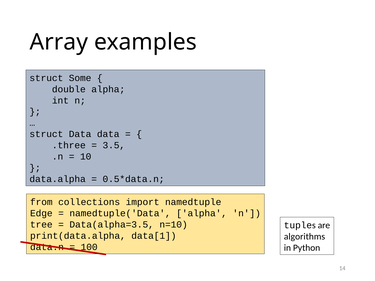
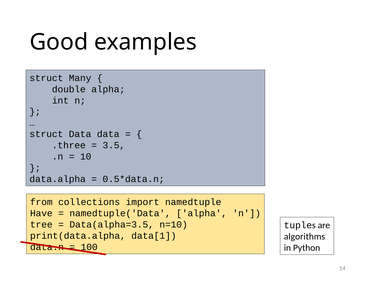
Array: Array -> Good (59, 42)
Some: Some -> Many (80, 78)
Edge: Edge -> Have (41, 214)
